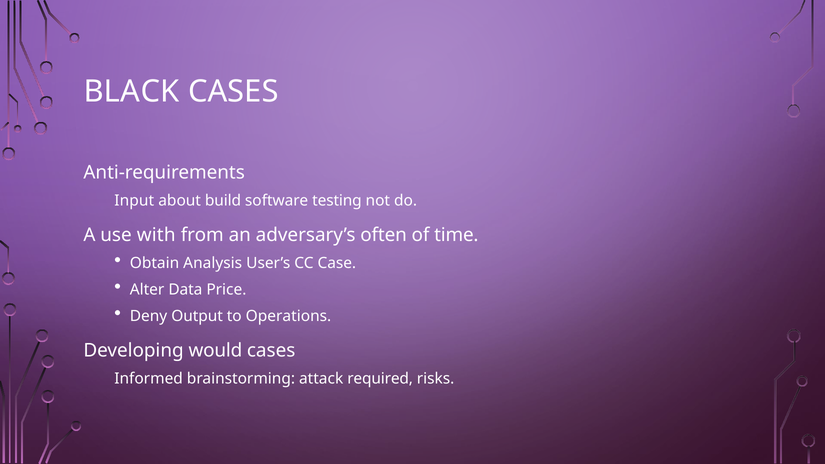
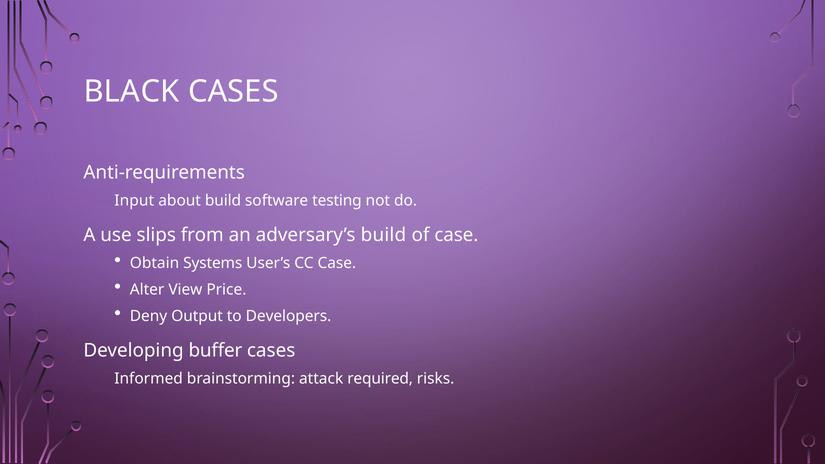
with: with -> slips (156, 235)
adversary’s often: often -> build (383, 235)
of time: time -> case (456, 235)
Analysis: Analysis -> Systems (213, 263)
Data: Data -> View (185, 290)
Operations: Operations -> Developers (289, 316)
would: would -> buffer (215, 350)
